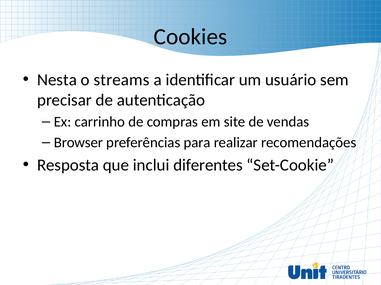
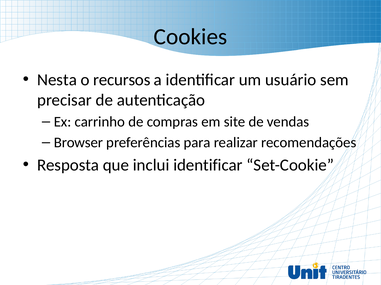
streams: streams -> recursos (122, 80)
inclui diferentes: diferentes -> identificar (208, 165)
